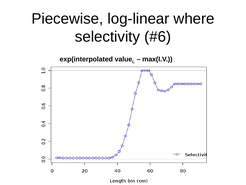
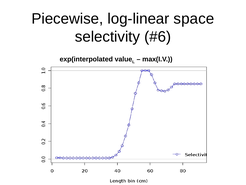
where: where -> space (194, 19)
